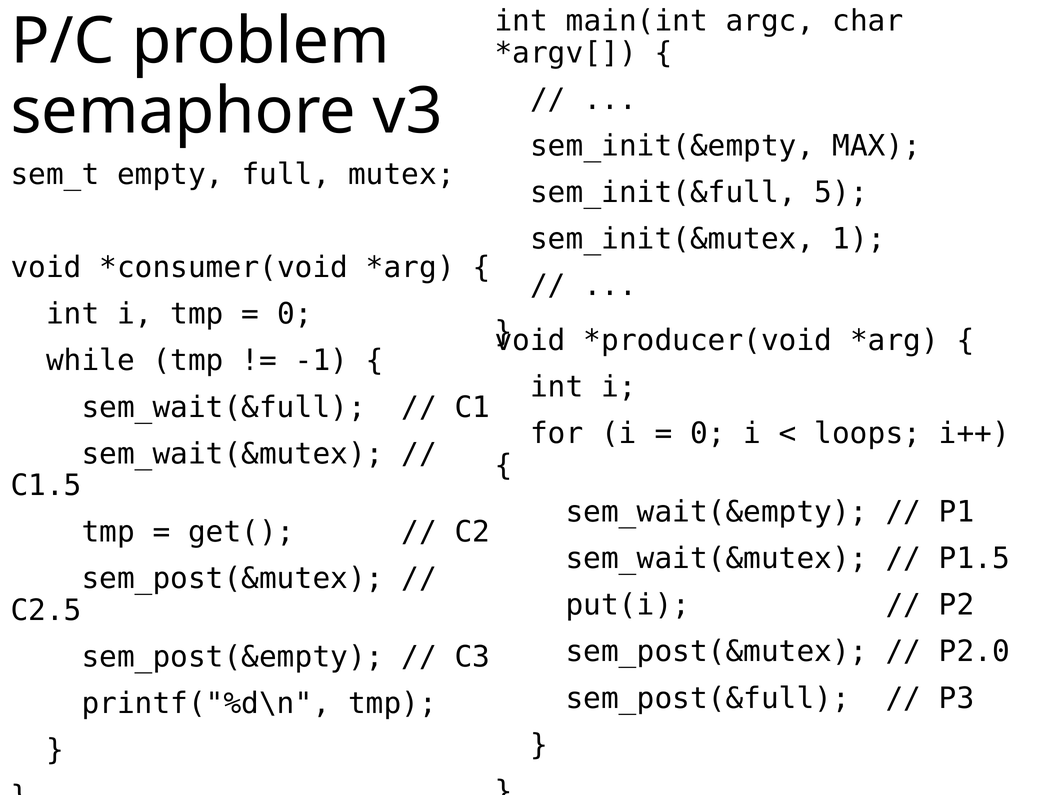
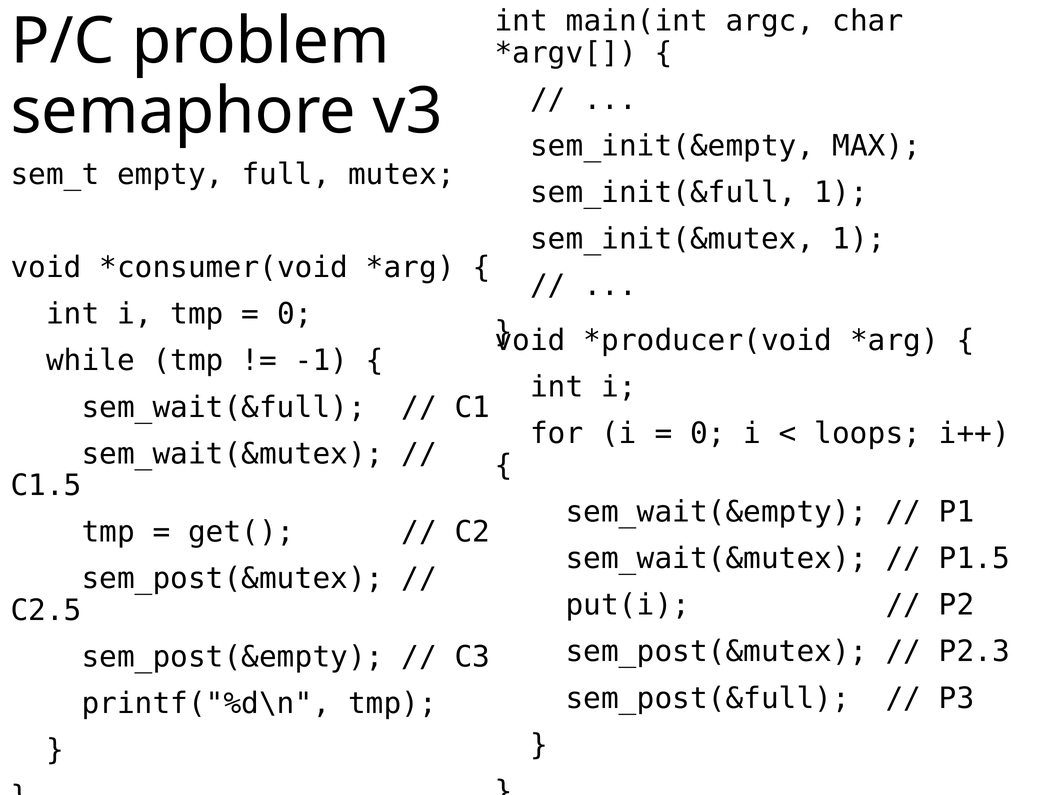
sem_init(&full 5: 5 -> 1 (841, 192)
P2.0: P2.0 -> P2.3 (974, 652)
